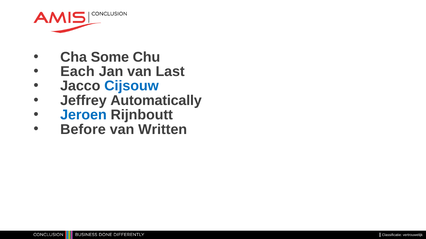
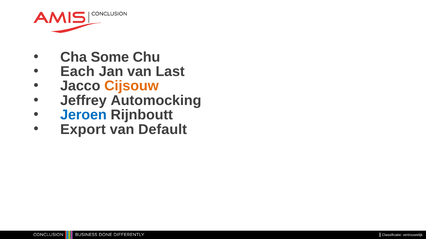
Cijsouw colour: blue -> orange (132, 86)
Automatically: Automatically -> Automocking (156, 101)
Before: Before -> Export (83, 130)
Written: Written -> Default (163, 130)
